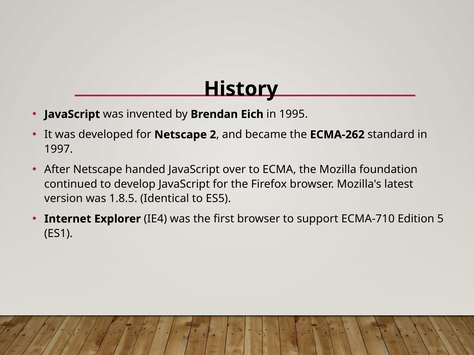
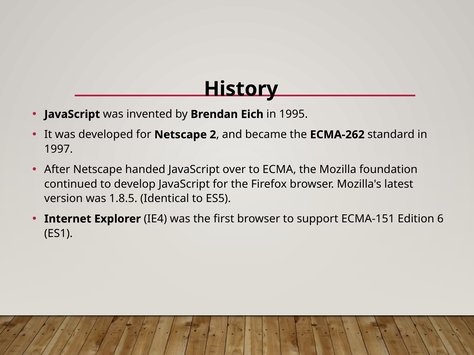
ECMA-710: ECMA-710 -> ECMA-151 (368, 219)
5: 5 -> 6 (440, 219)
